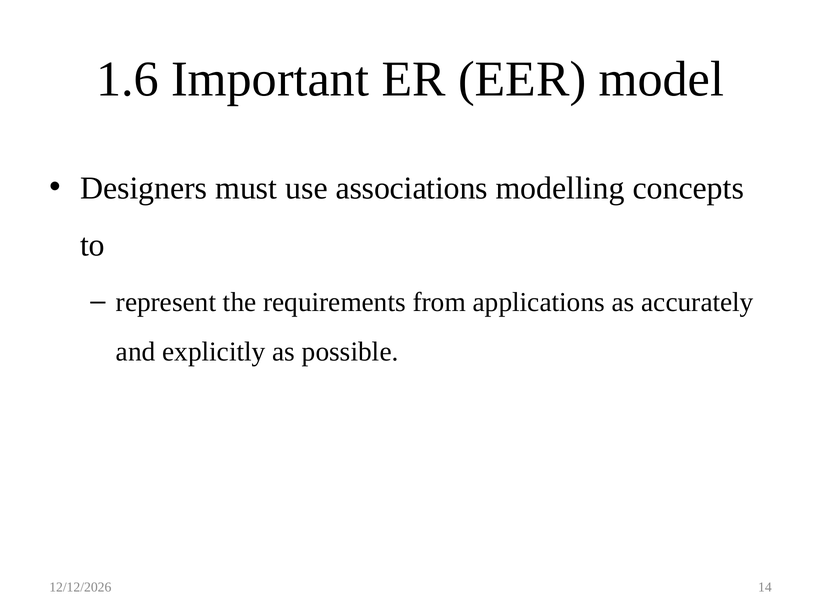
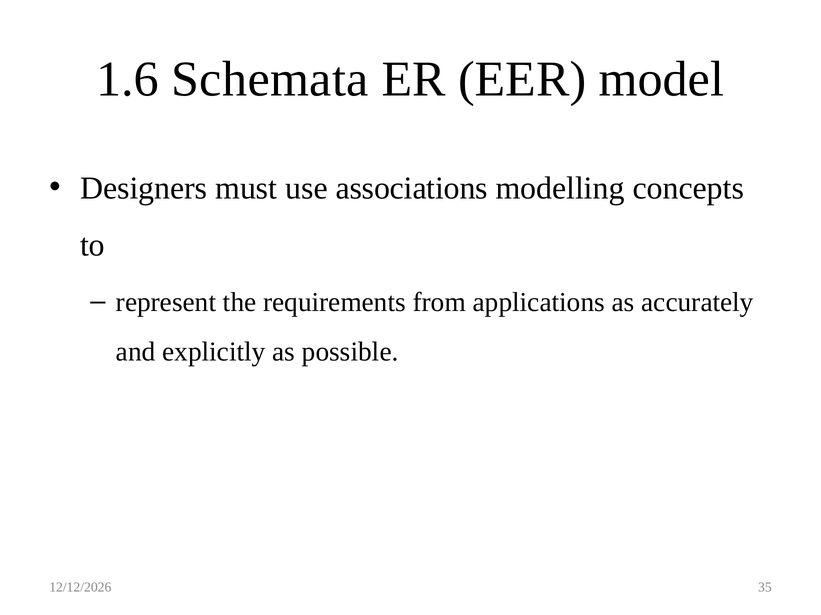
Important: Important -> Schemata (270, 79)
14: 14 -> 35 (765, 588)
